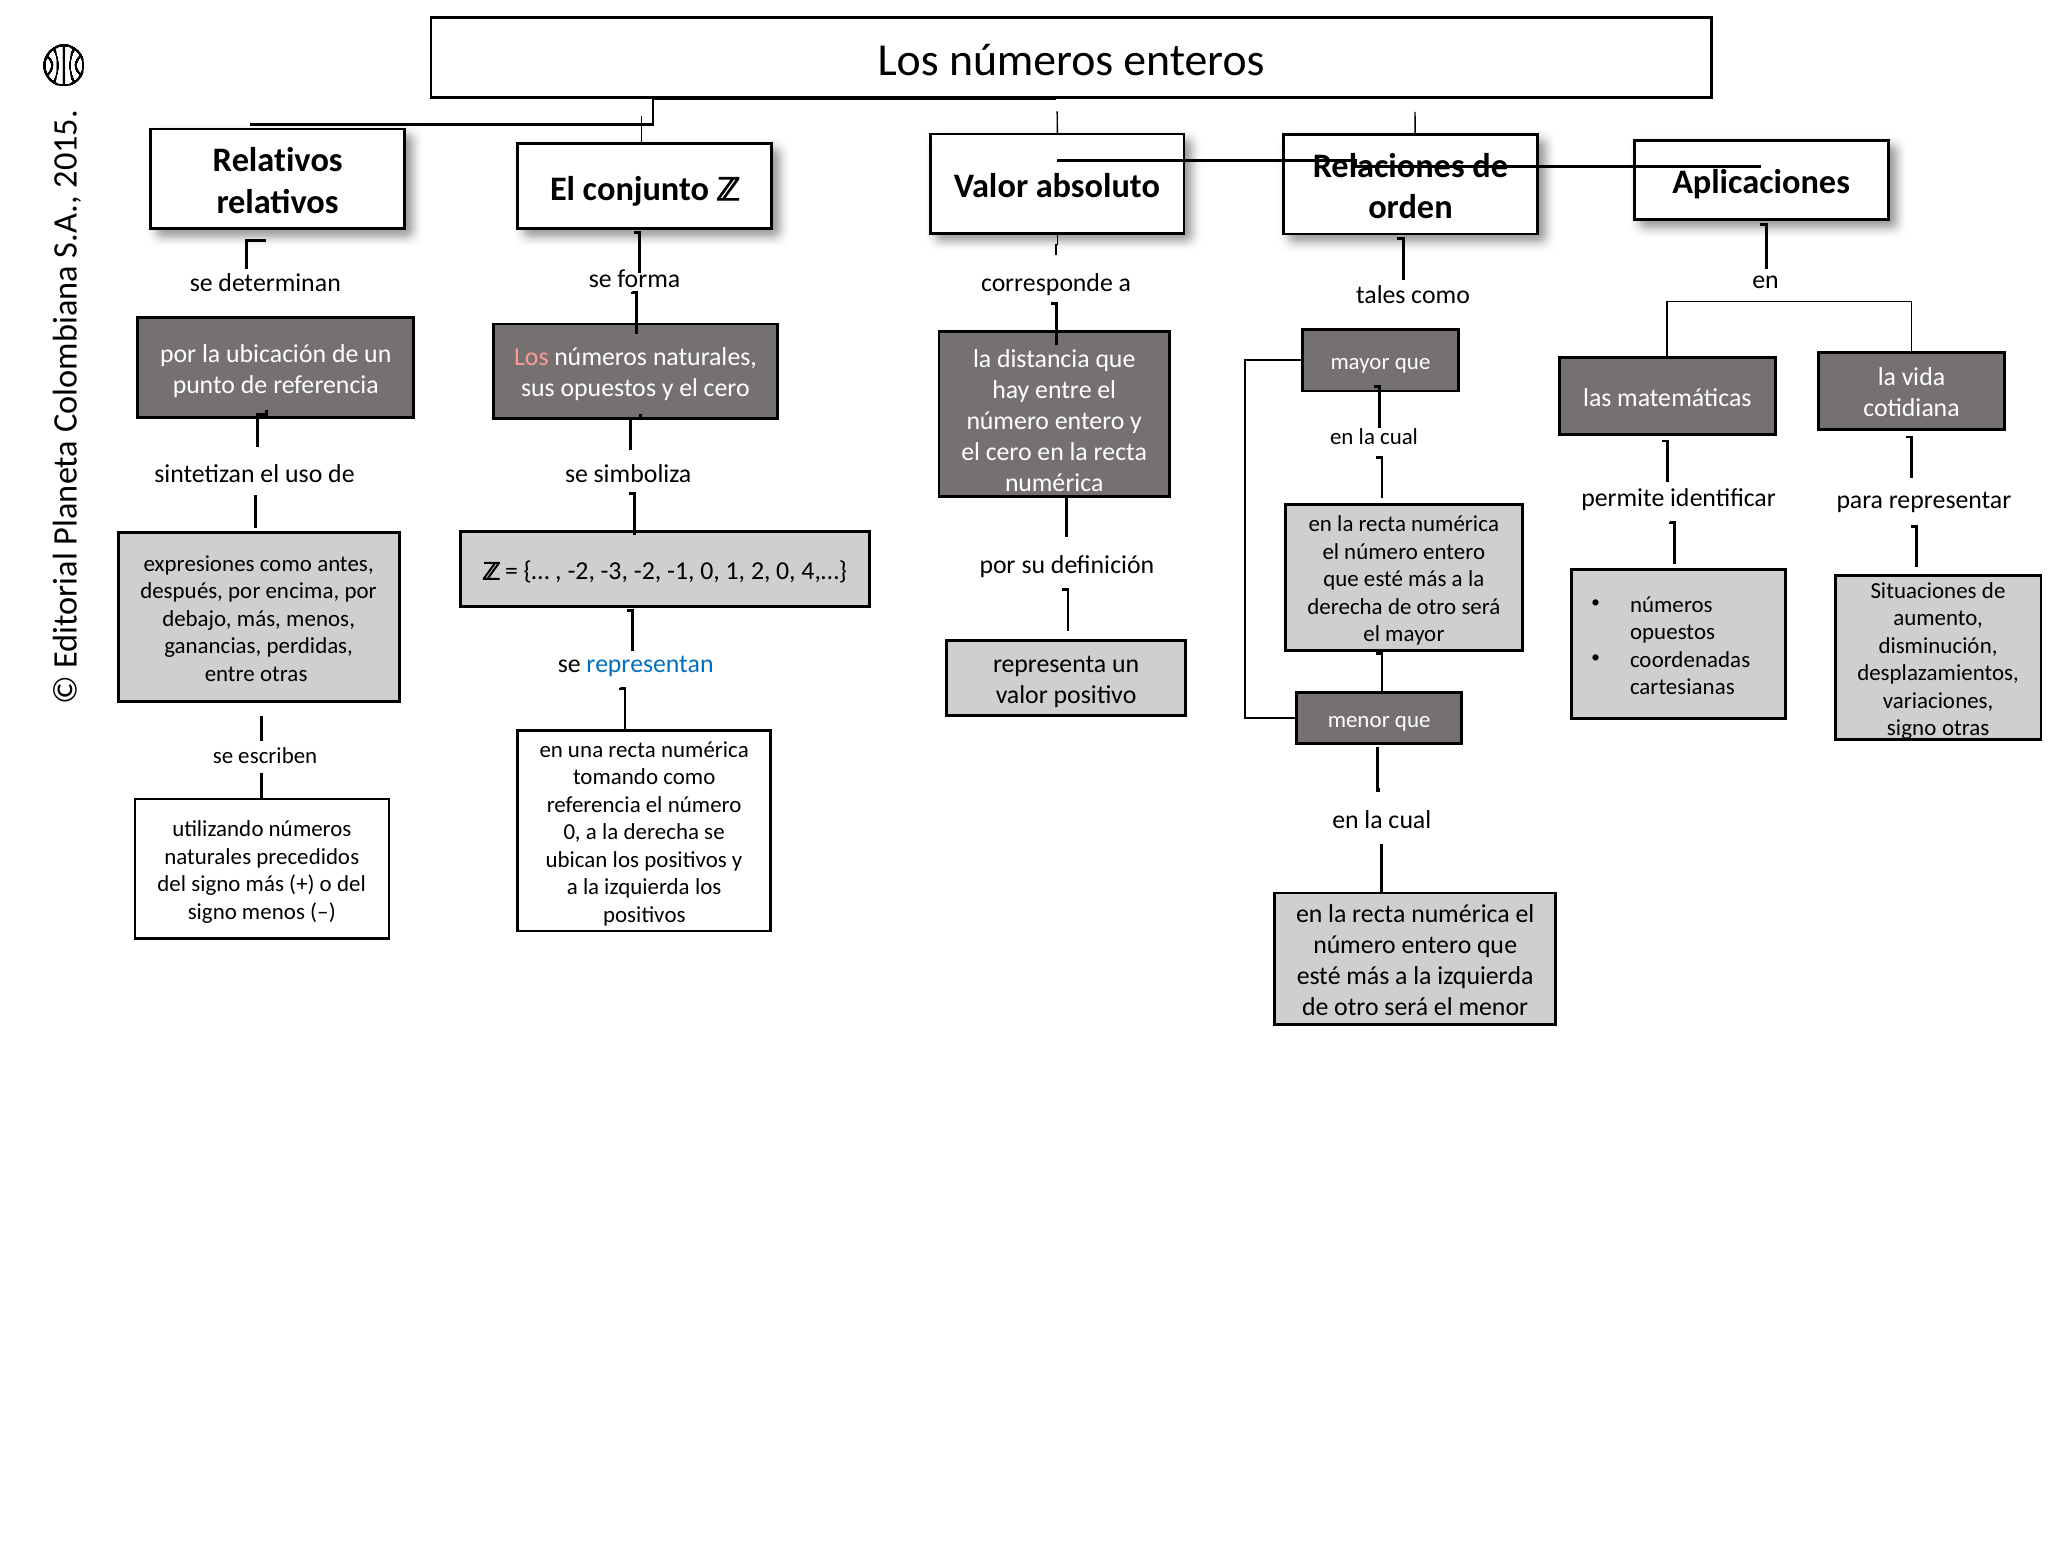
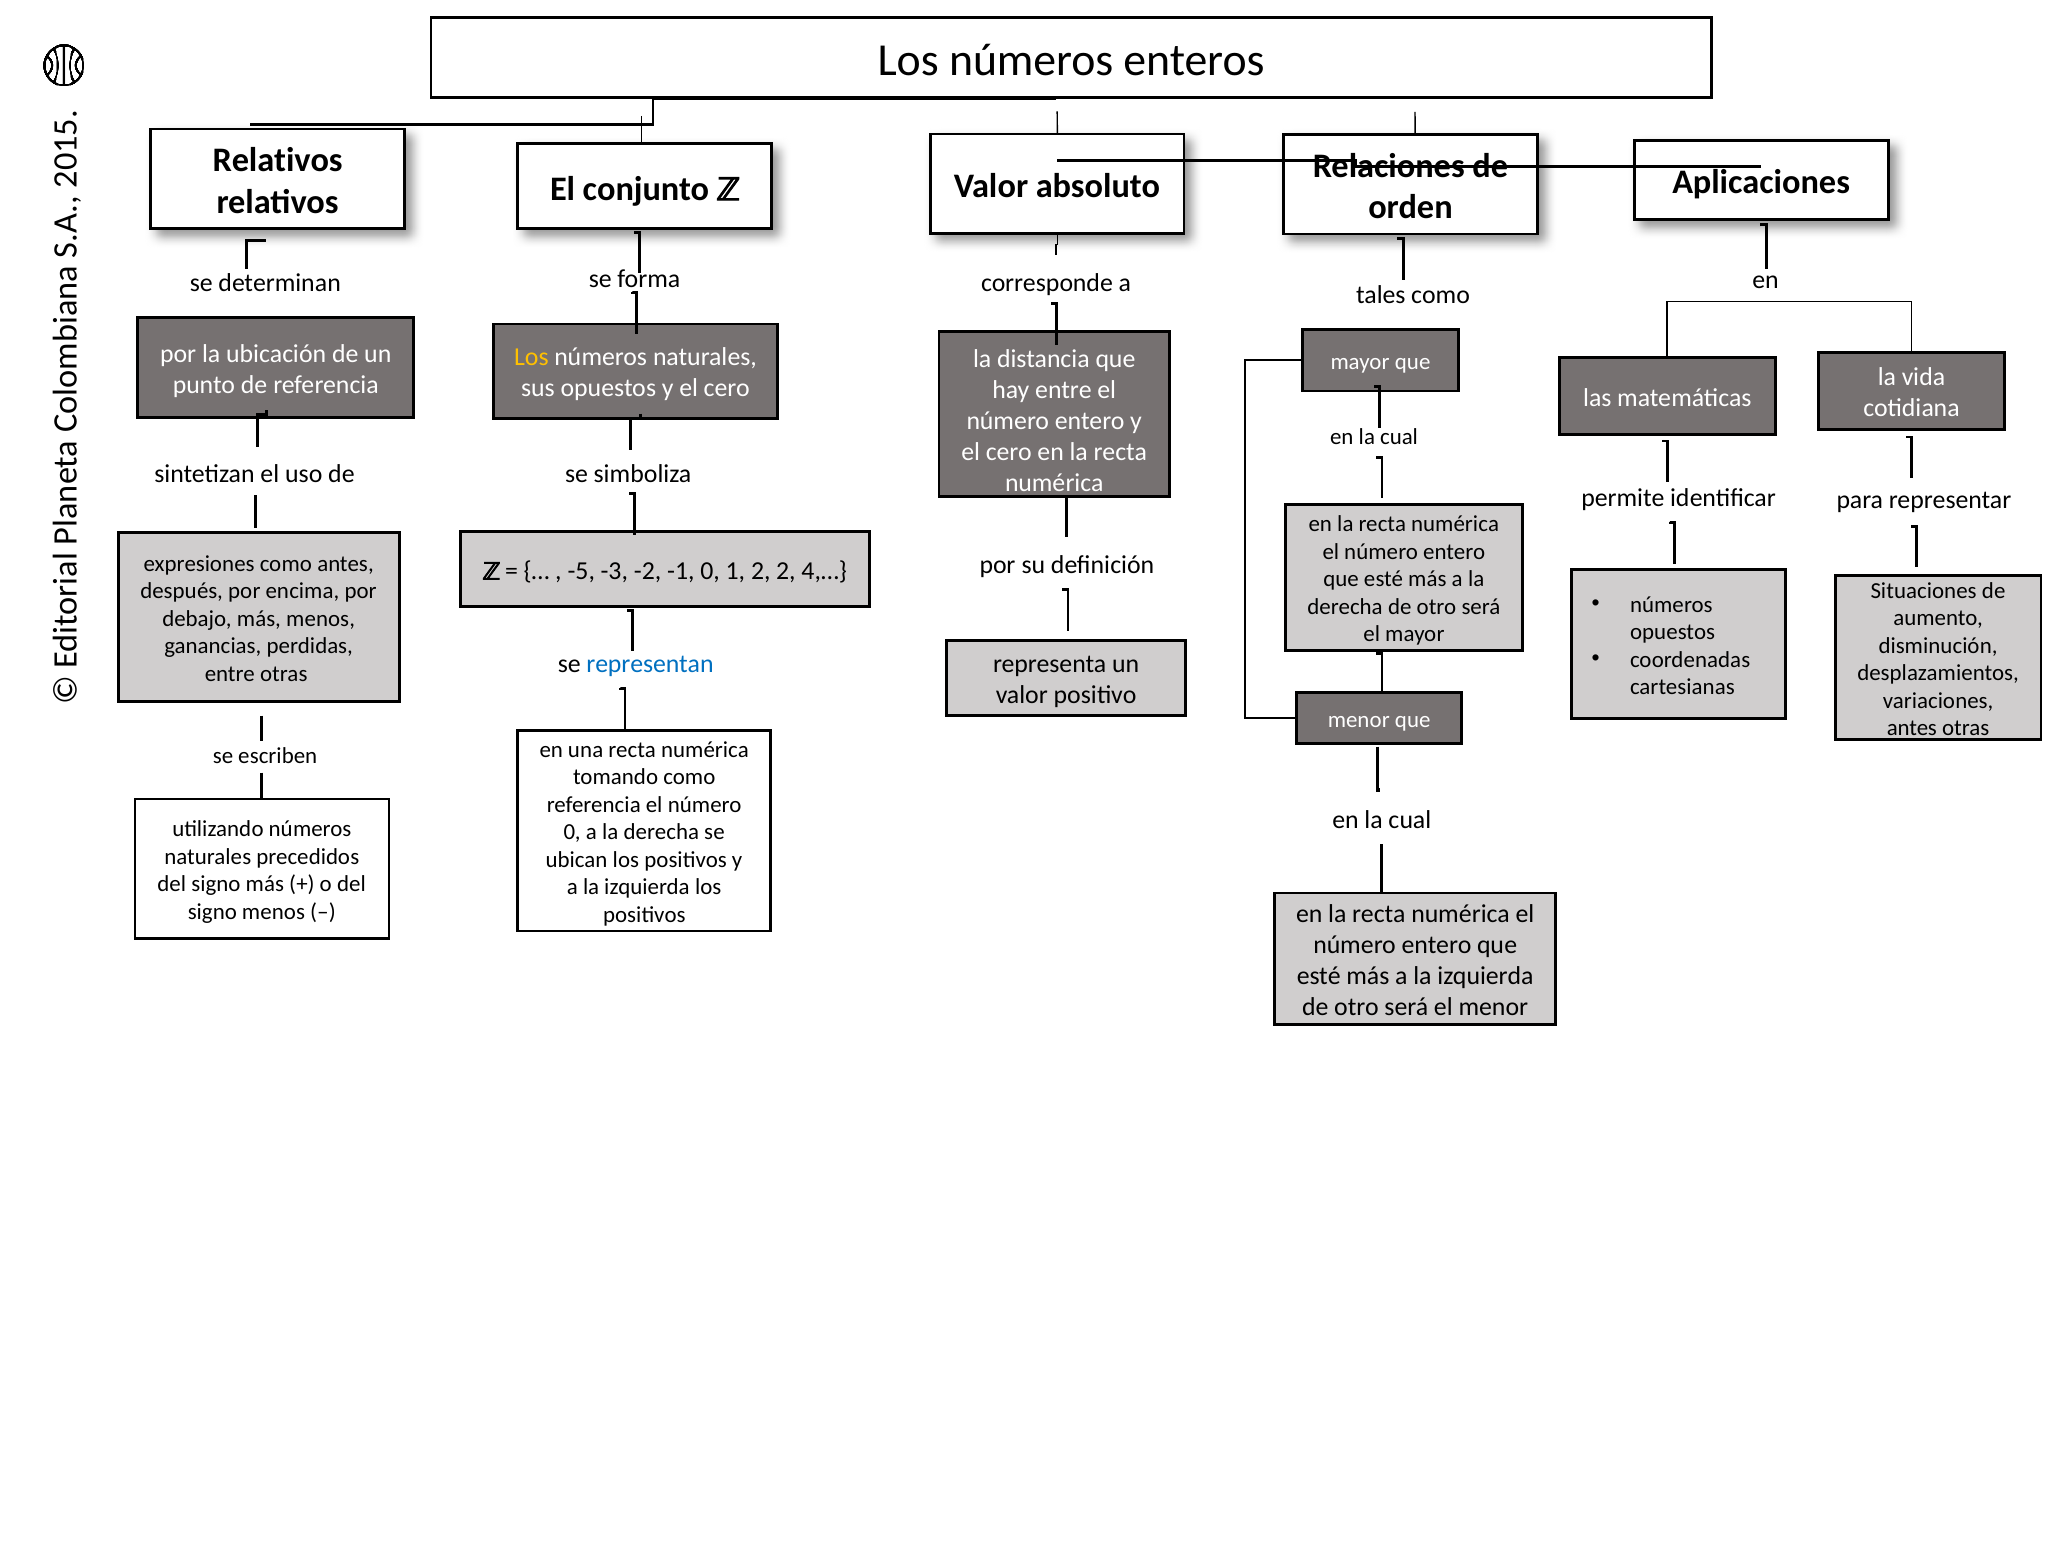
Los colour: pink -> yellow (531, 357)
-2: -2 -> -5 (581, 571)
1 2 0: 0 -> 2 (786, 571)
signo: signo -> antes (1912, 728)
